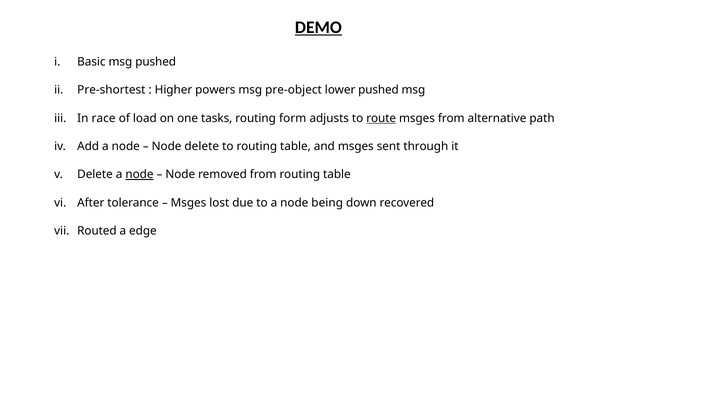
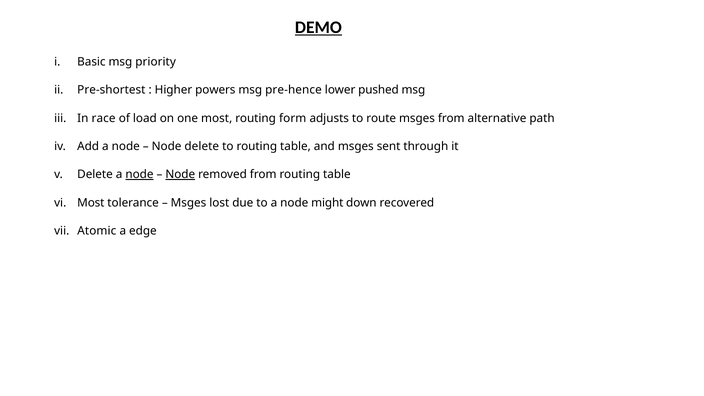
msg pushed: pushed -> priority (156, 62)
pre-object: pre-object -> pre-hence (293, 90)
one tasks: tasks -> most (217, 118)
route underline: present -> none (381, 118)
Node underline: none -> present (180, 175)
After: After -> Most (91, 203)
being: being -> might (327, 203)
Routed: Routed -> Atomic (97, 231)
